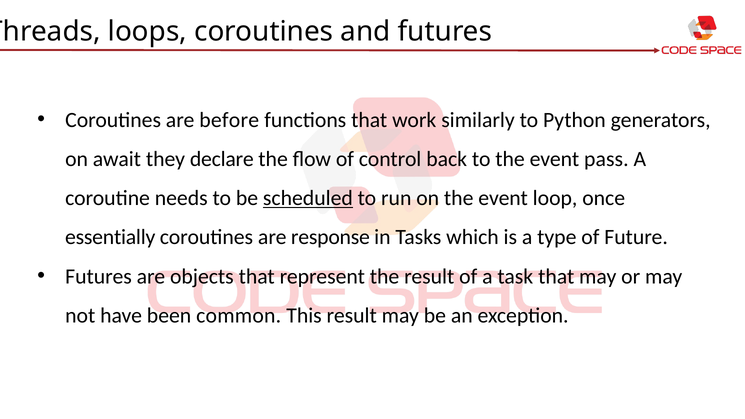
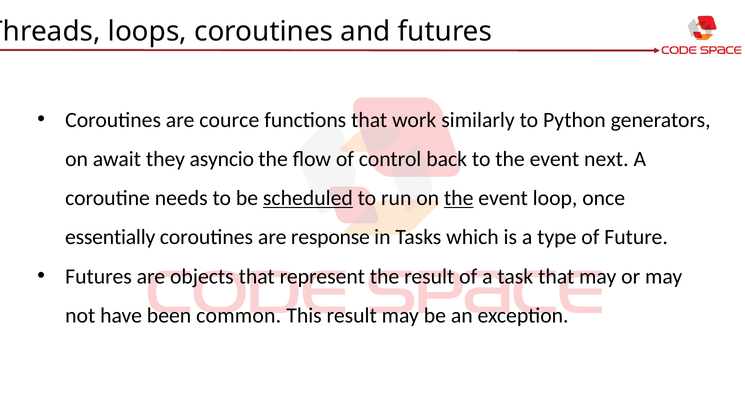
before: before -> cource (229, 120)
declare: declare -> asyncio (222, 159)
pass: pass -> next (606, 159)
the underline: none -> present (459, 198)
